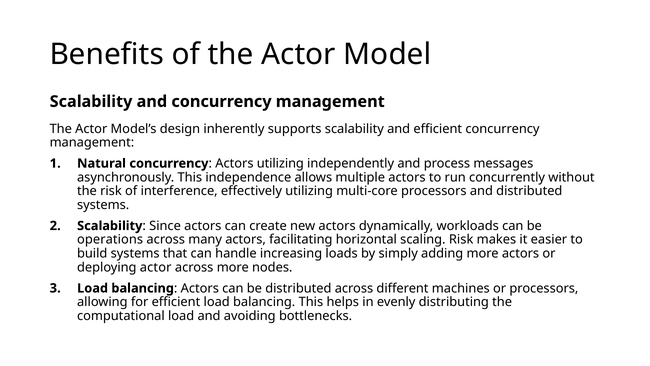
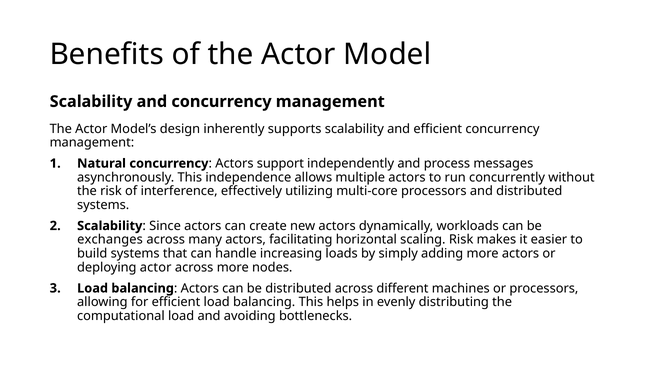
Actors utilizing: utilizing -> support (280, 163)
operations: operations -> exchanges (110, 240)
